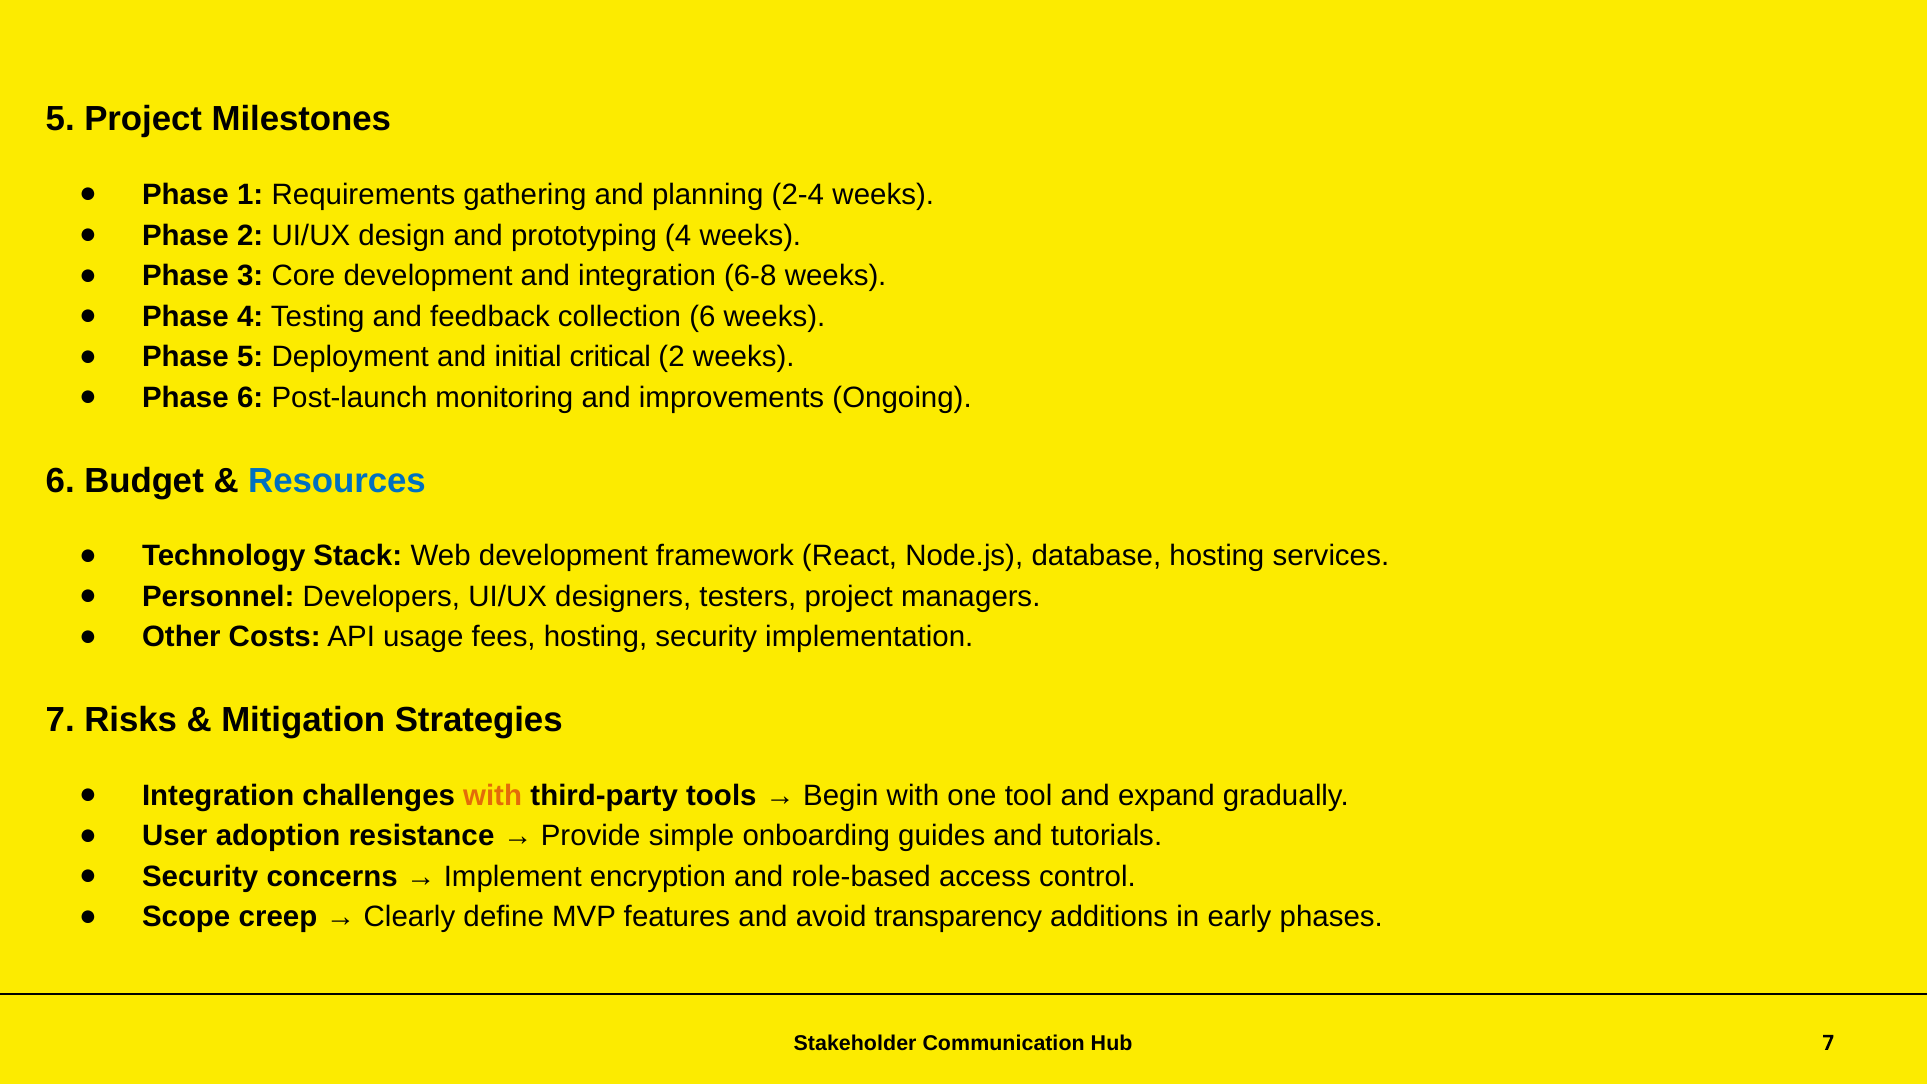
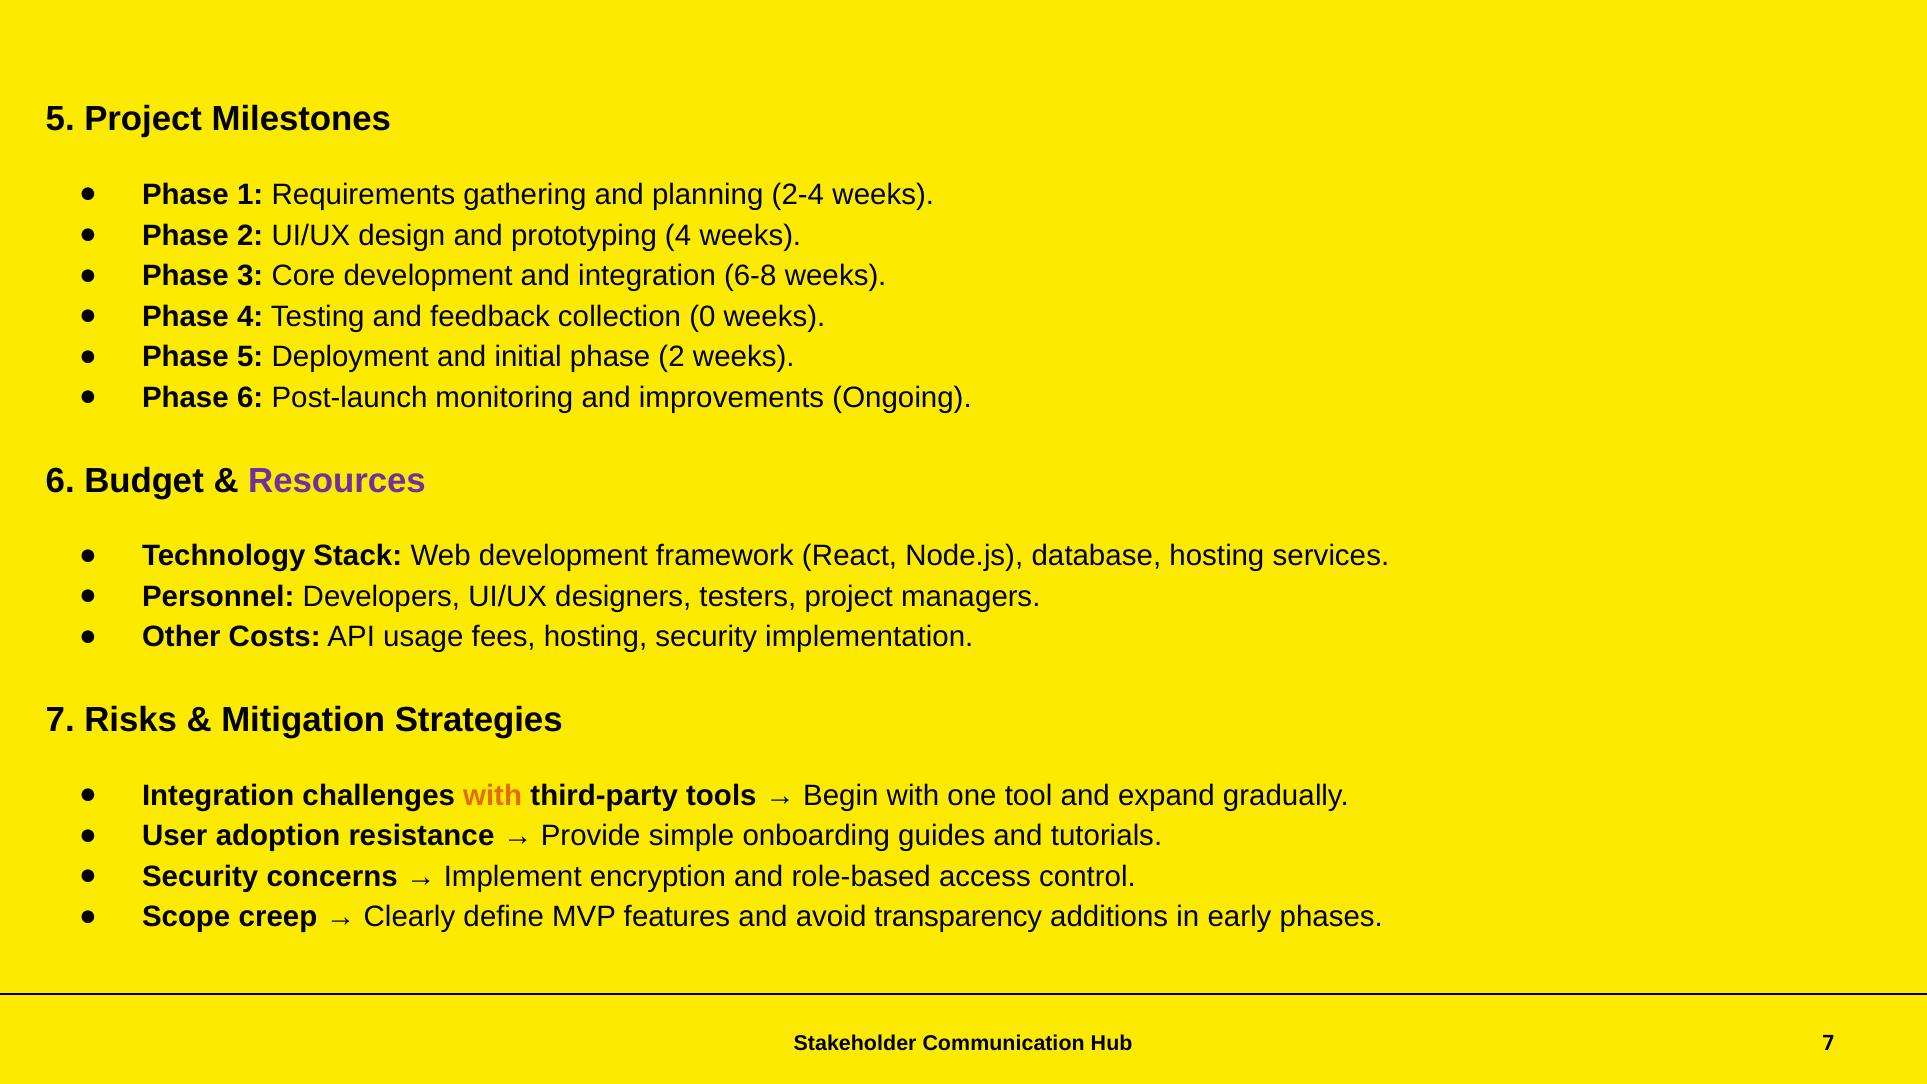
collection 6: 6 -> 0 (702, 317)
initial critical: critical -> phase (610, 357)
Resources colour: blue -> purple (337, 481)
